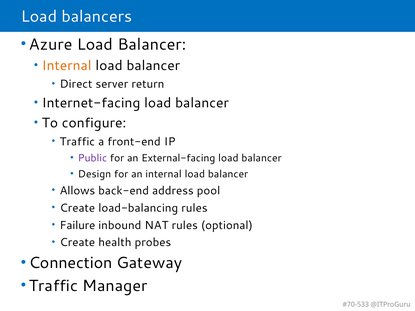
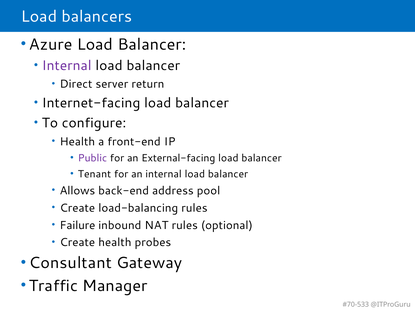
Internal colour: orange -> purple (67, 66)
Traffic: Traffic -> Health (77, 142)
Design: Design -> Tenant (94, 174)
Connection: Connection -> Consultant (70, 263)
